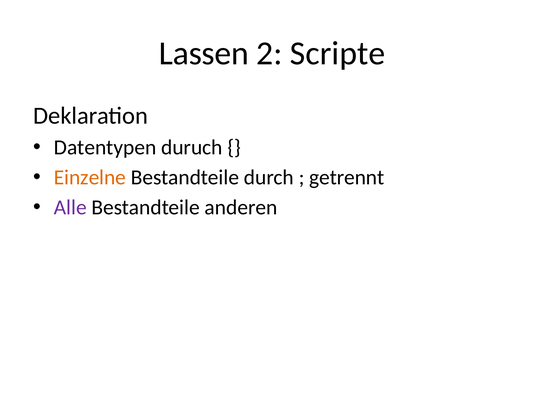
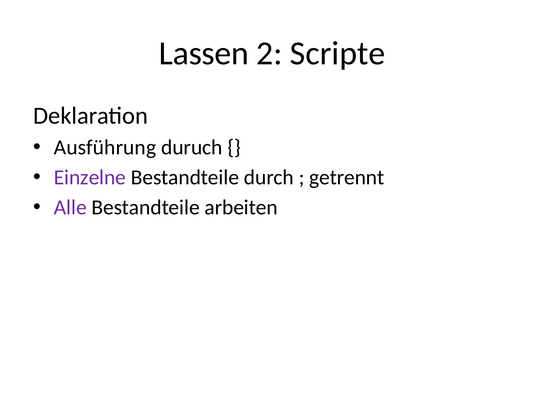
Datentypen: Datentypen -> Ausführung (105, 147)
Einzelne colour: orange -> purple (90, 177)
anderen: anderen -> arbeiten (241, 207)
